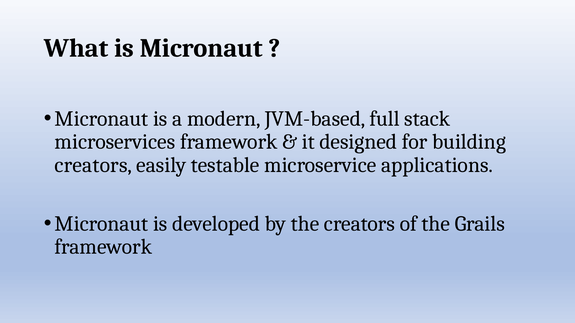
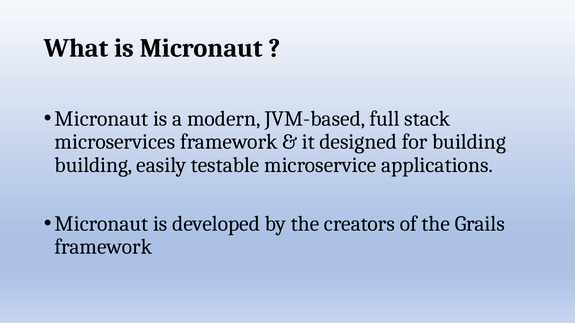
creators: creators -> building (93, 165)
